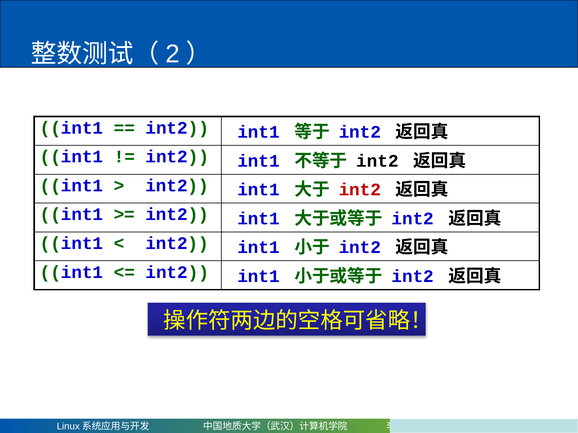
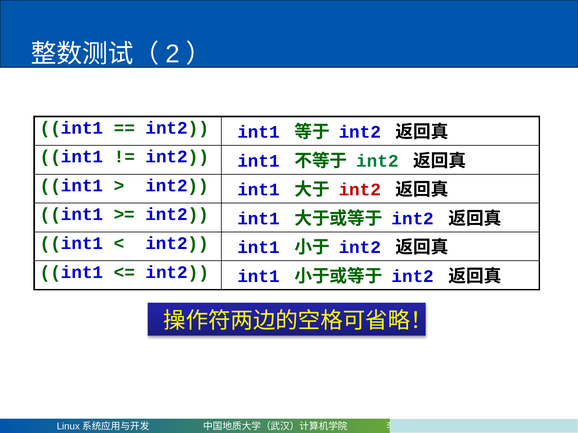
int2 colour: black -> green (377, 161)
